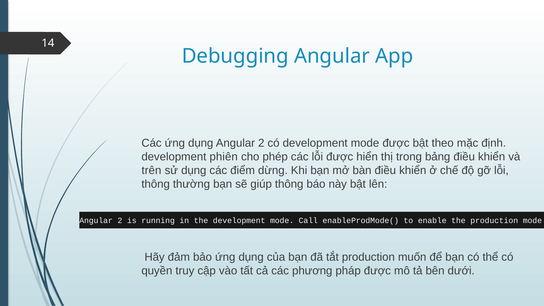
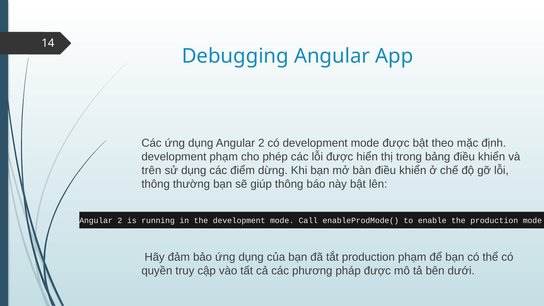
development phiên: phiên -> phạm (224, 157)
production muốn: muốn -> phạm (412, 257)
